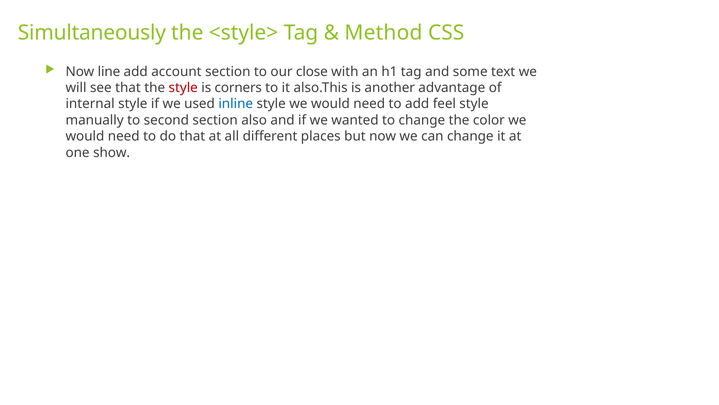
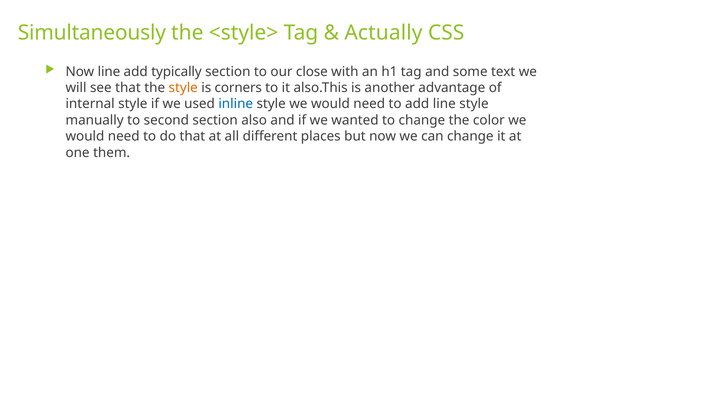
Method: Method -> Actually (383, 33)
account: account -> typically (176, 71)
style colour: red -> orange (183, 88)
add feel: feel -> line (444, 104)
show: show -> them (112, 152)
